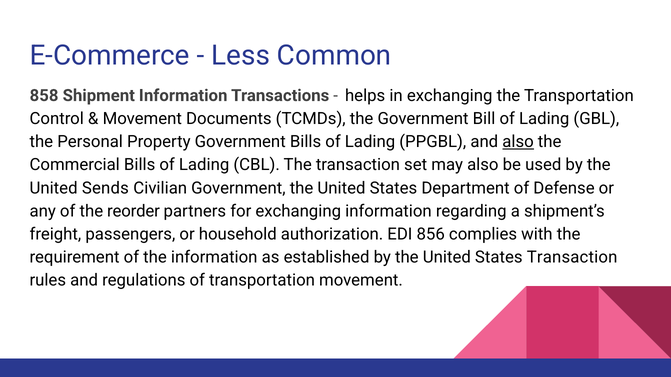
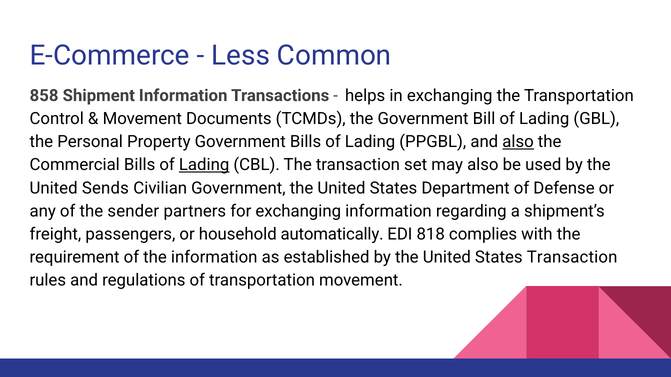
Lading underline: none -> present (204, 165)
reorder: reorder -> sender (133, 211)
authorization: authorization -> automatically (332, 234)
856: 856 -> 818 (431, 234)
